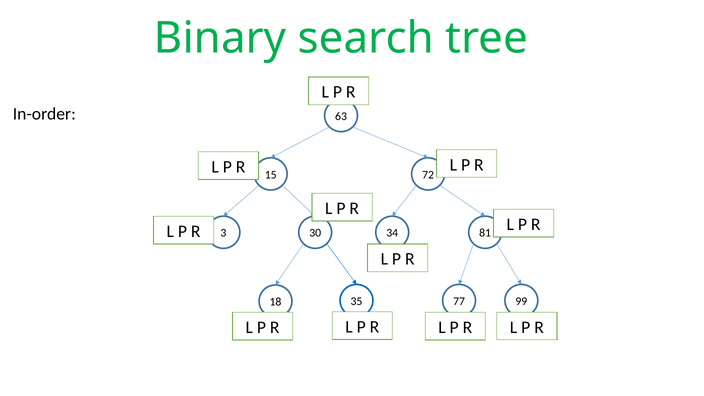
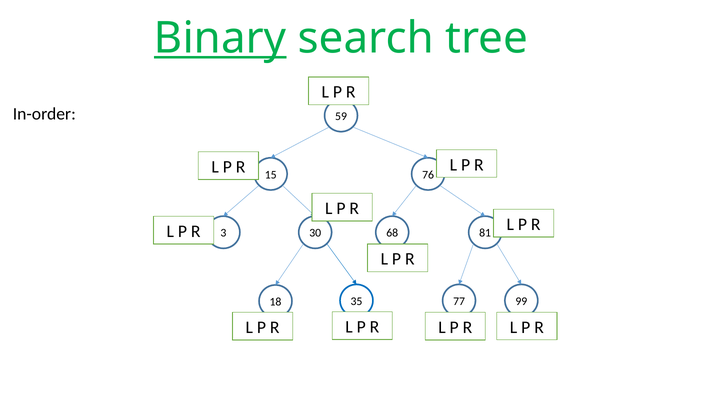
Binary underline: none -> present (220, 38)
63: 63 -> 59 (341, 116)
72: 72 -> 76 (428, 175)
34: 34 -> 68 (392, 233)
